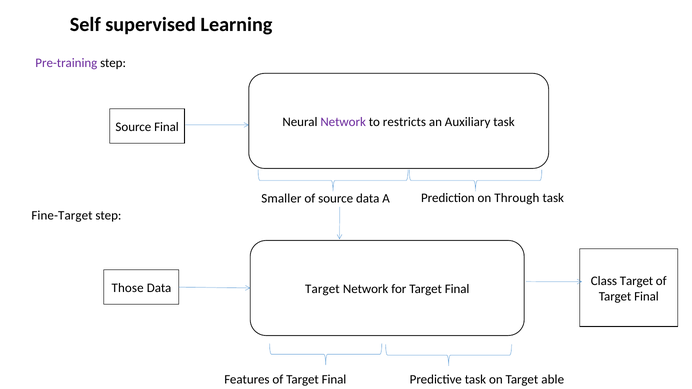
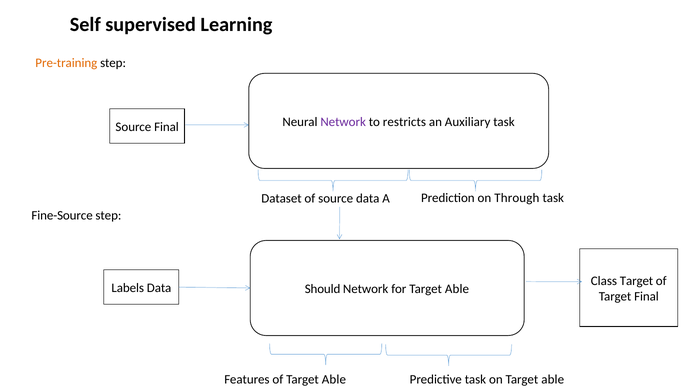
Pre-training colour: purple -> orange (66, 63)
Smaller: Smaller -> Dataset (281, 199)
Fine-Target: Fine-Target -> Fine-Source (62, 216)
Those: Those -> Labels (128, 288)
Data Target: Target -> Should (323, 289)
for Target Final: Final -> Able (457, 289)
Features of Target Final: Final -> Able (334, 380)
